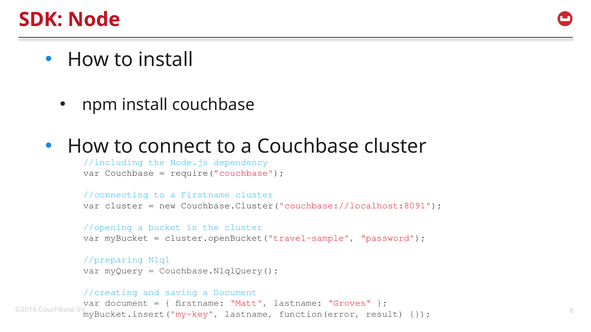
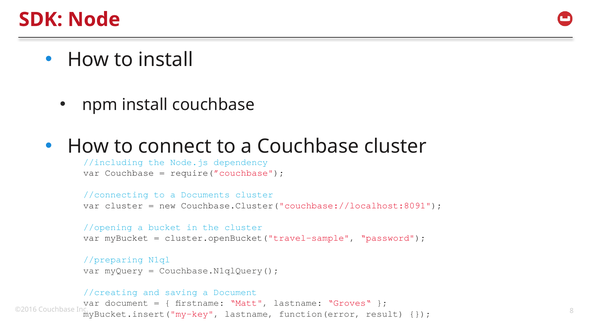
a Firstname: Firstname -> Documents (205, 195)
